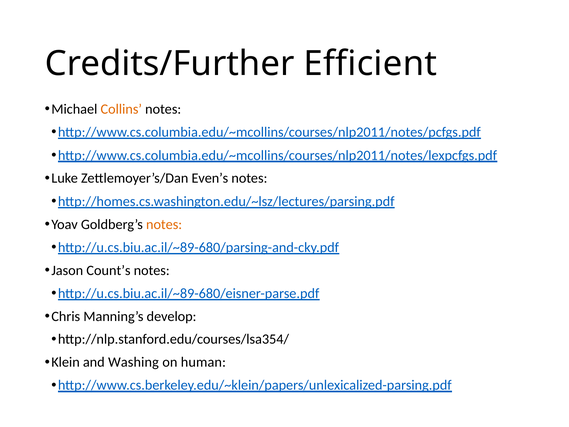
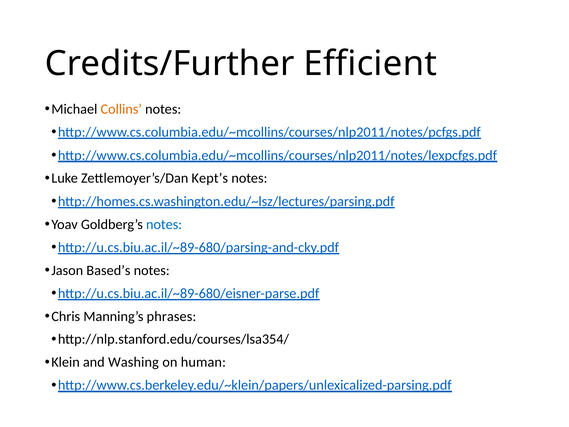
Even’s: Even’s -> Kept’s (210, 178)
notes colour: orange -> blue (164, 224)
Count’s: Count’s -> Based’s (108, 270)
develop: develop -> phrases (171, 316)
